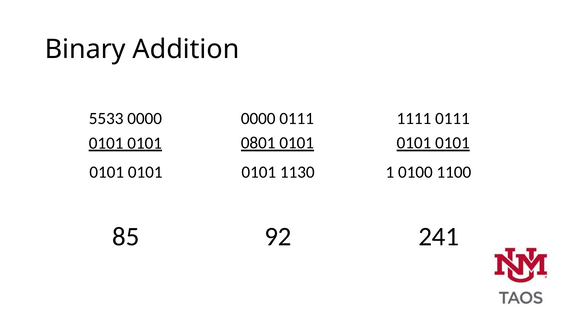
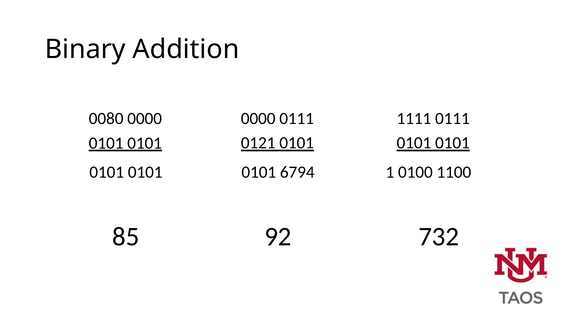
5533: 5533 -> 0080 (106, 119)
0801: 0801 -> 0121 (258, 143)
1130: 1130 -> 6794 (297, 172)
241: 241 -> 732 (439, 237)
